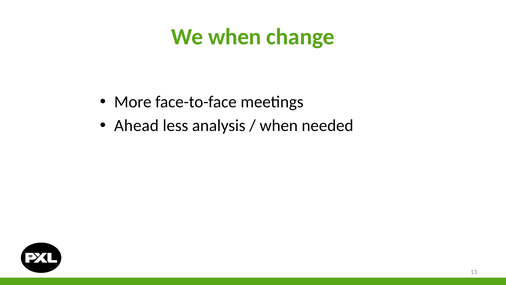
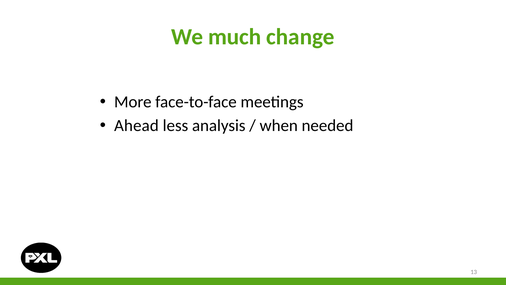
We when: when -> much (235, 37)
